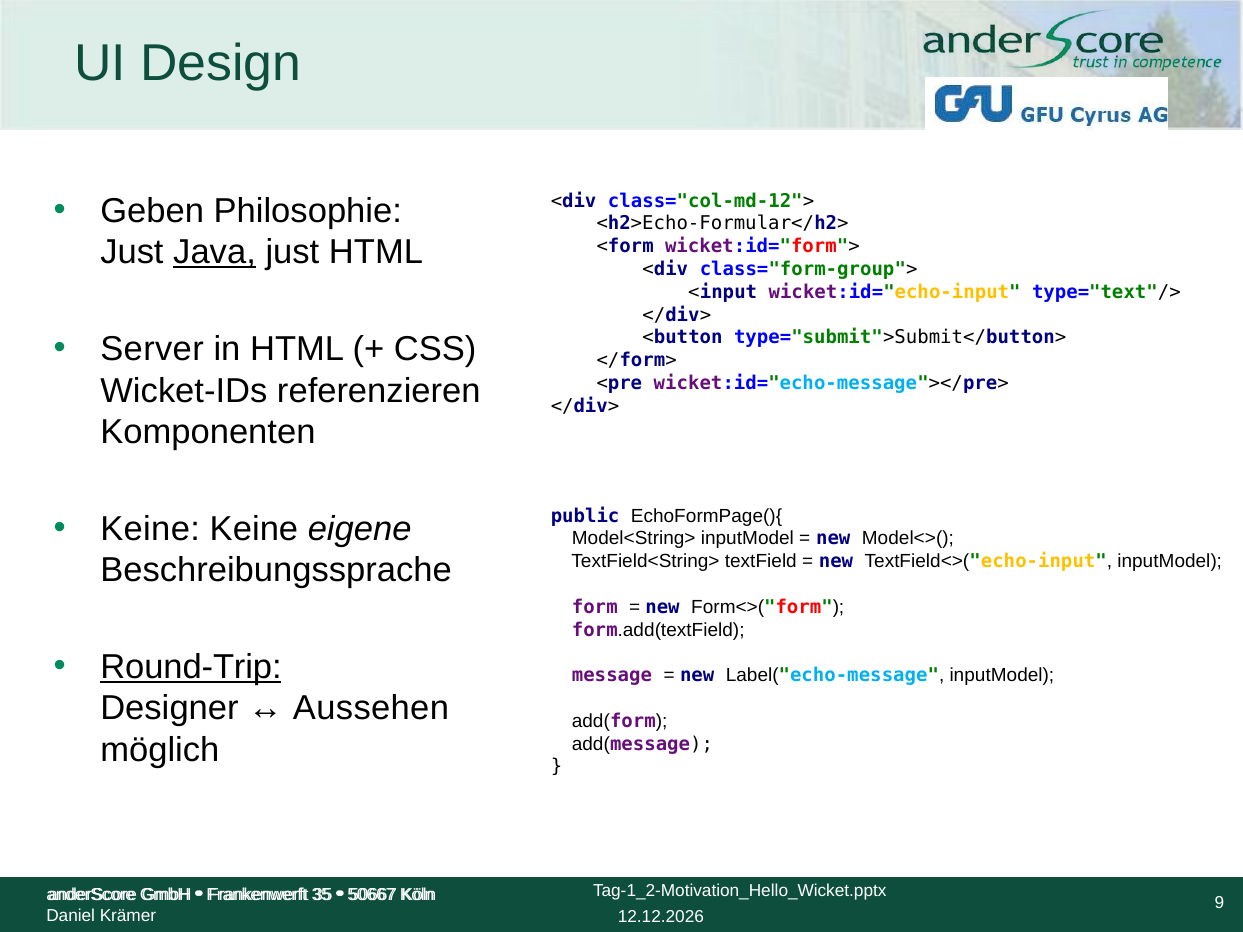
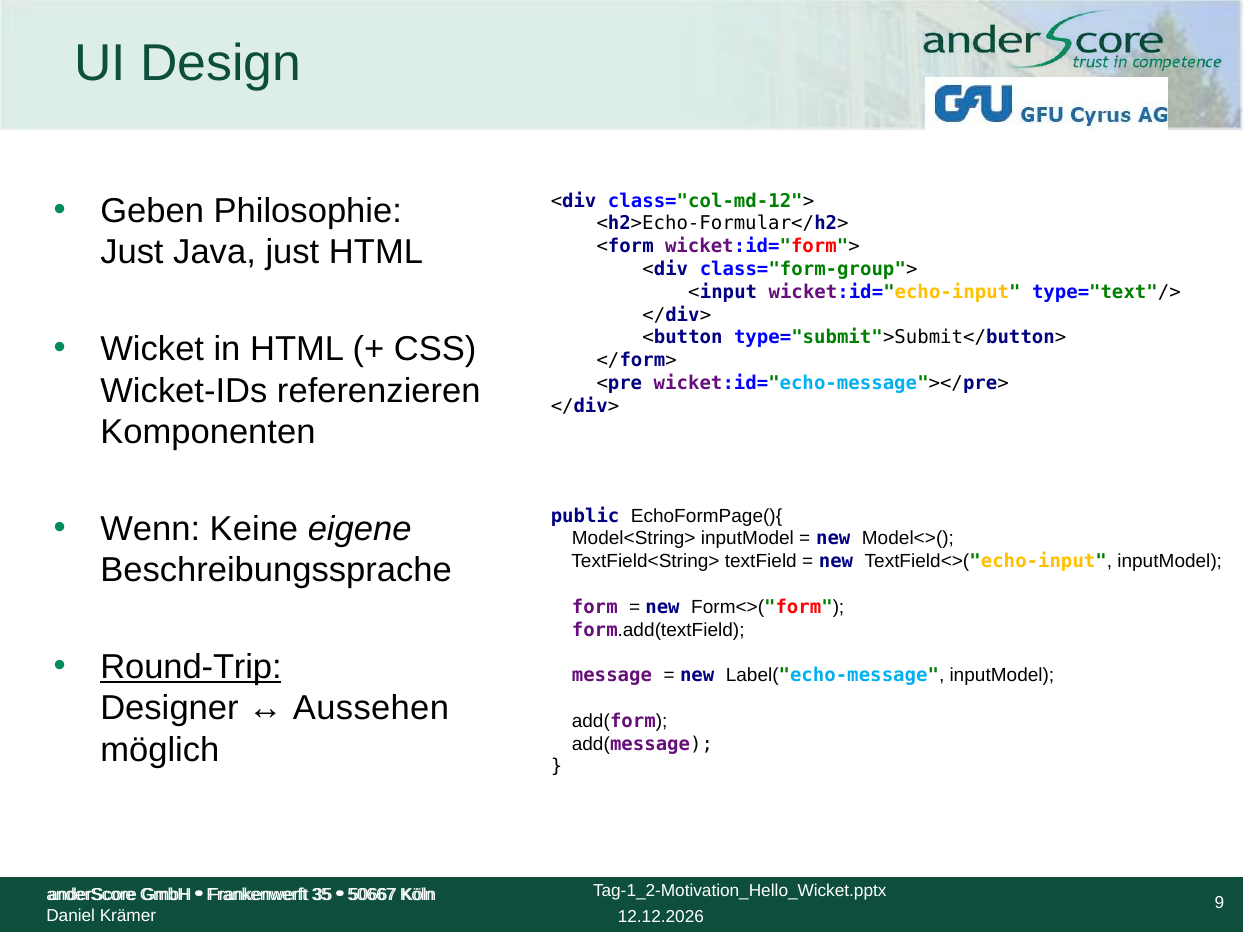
Java underline: present -> none (215, 253)
Server: Server -> Wicket (152, 349)
Keine: Keine -> Wenn (150, 529)
